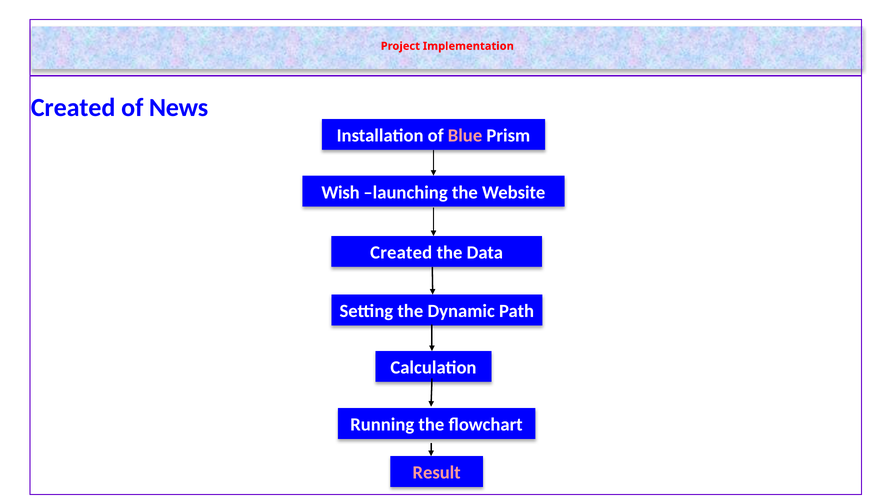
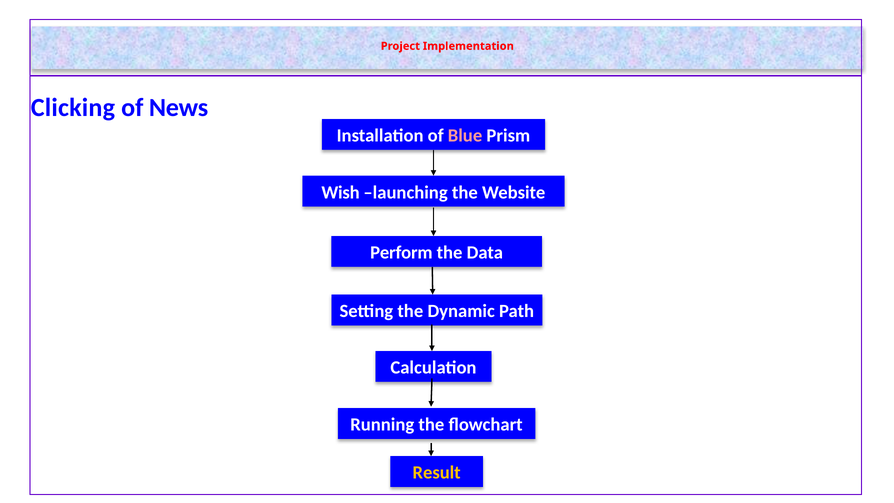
Created: Created -> Clicking (73, 108)
Created: Created -> Perform (401, 253)
Result colour: pink -> yellow (437, 473)
